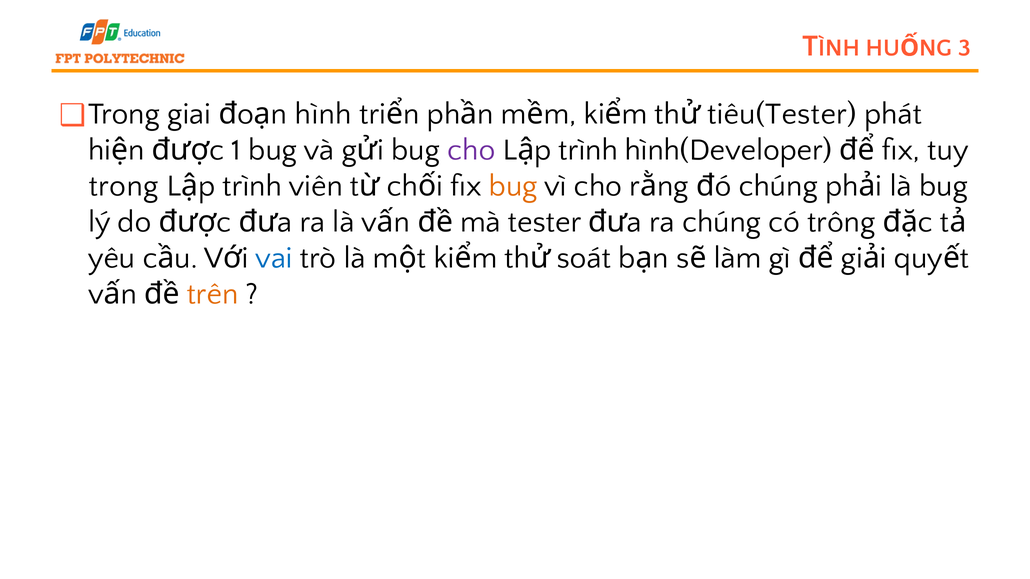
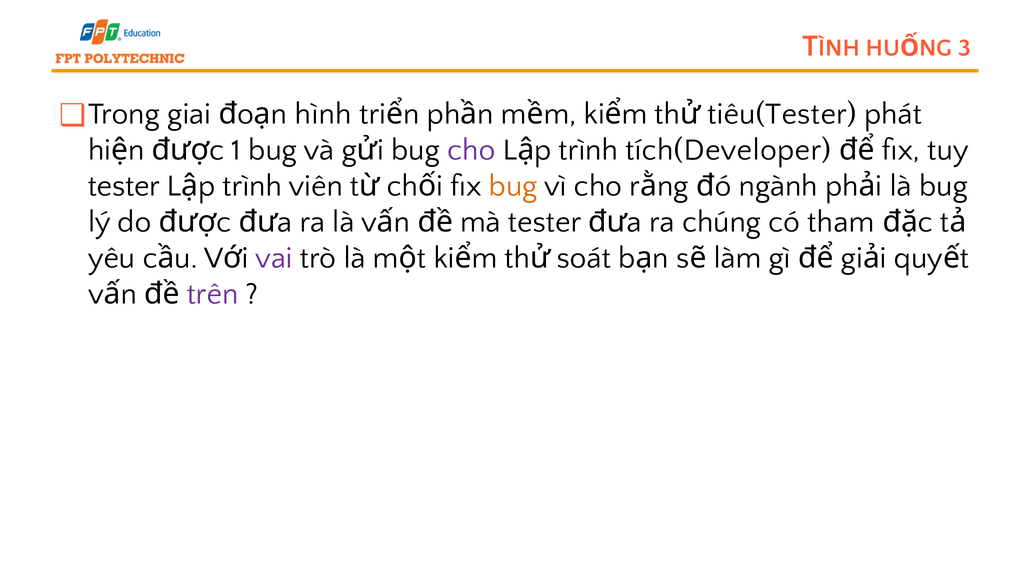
hình(Developer: hình(Developer -> tích(Developer (728, 150)
trong: trong -> tester (124, 186)
chúng: chúng -> ngành (778, 186)
trông: trông -> tham (841, 222)
vai colour: blue -> purple (274, 258)
trên colour: orange -> purple (213, 294)
